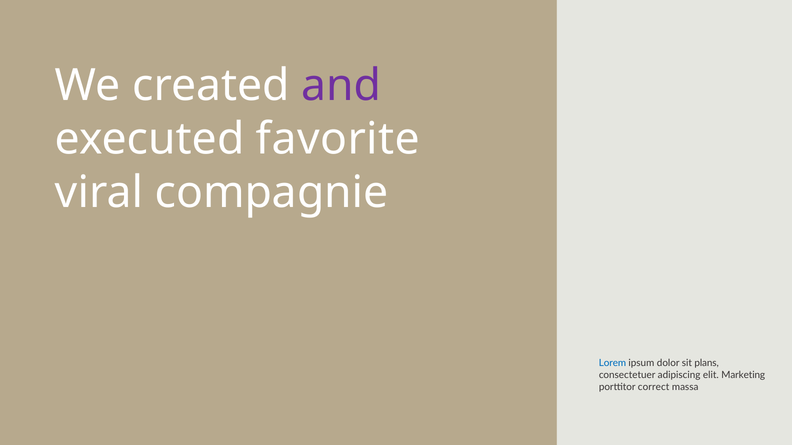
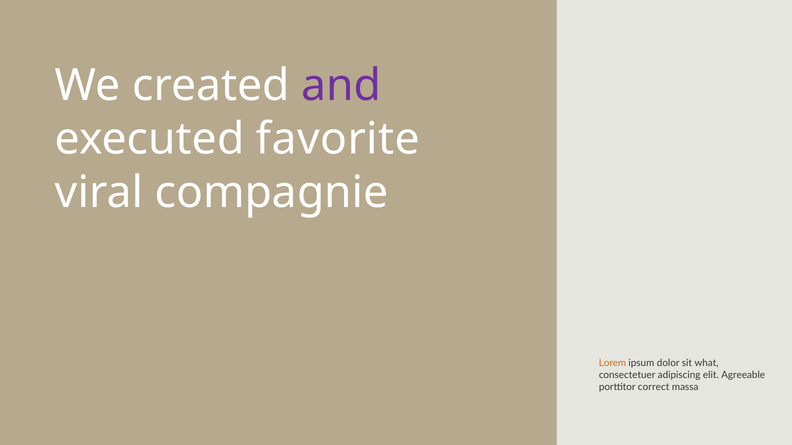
Lorem colour: blue -> orange (612, 363)
plans: plans -> what (707, 363)
Marketing: Marketing -> Agreeable (743, 375)
